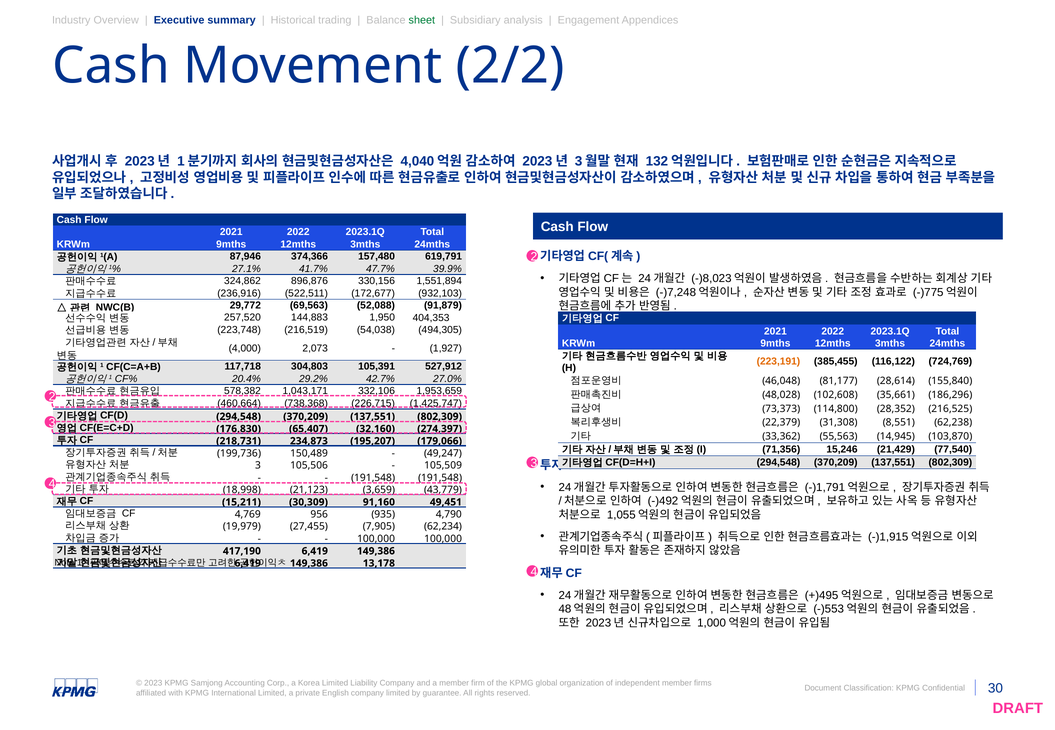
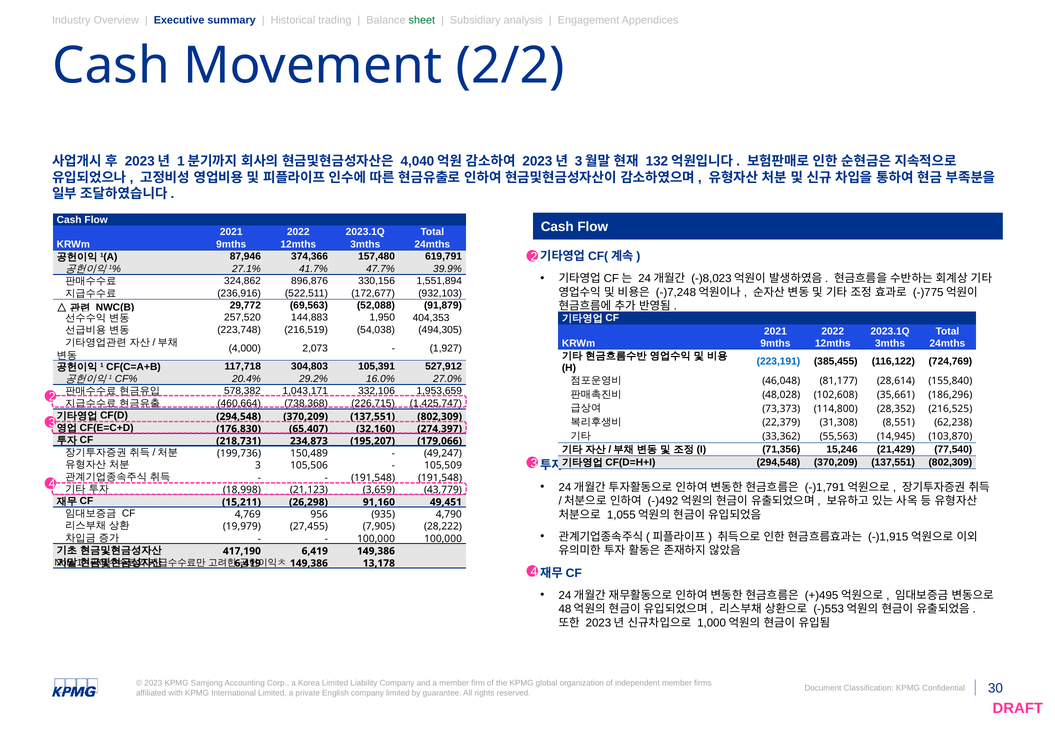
223,191 colour: orange -> blue (778, 362)
42.7%: 42.7% -> 16.0% (380, 379)
30,309: 30,309 -> 26,298 (308, 502)
62,234: 62,234 -> 28,222 (443, 527)
